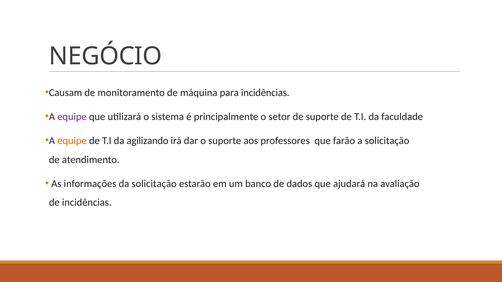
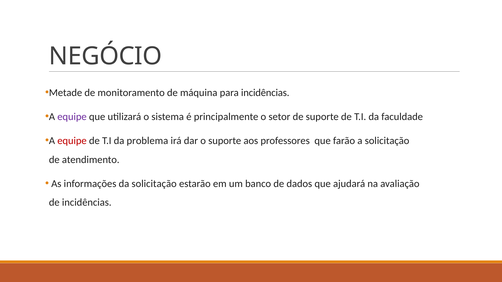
Causam: Causam -> Metade (66, 93)
equipe colour: orange -> red (72, 141)
agilizando: agilizando -> problema (147, 141)
